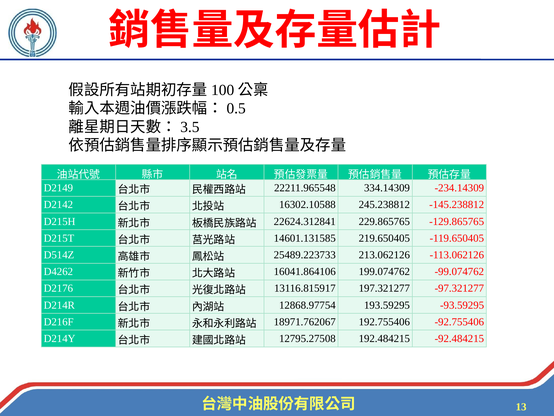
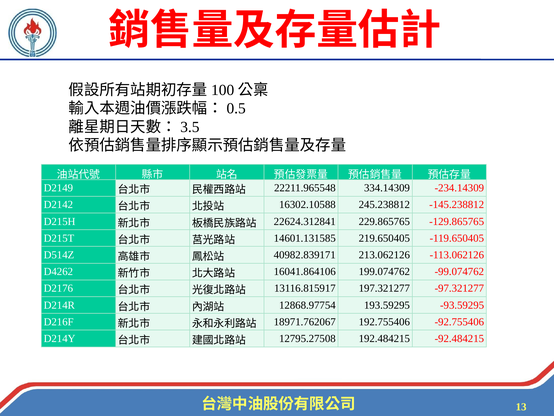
25489.223733: 25489.223733 -> 40982.839171 (305, 255)
